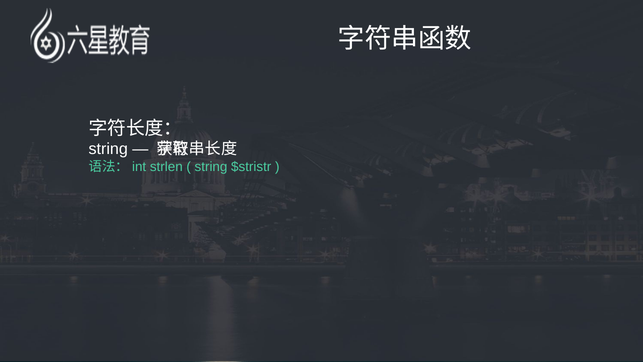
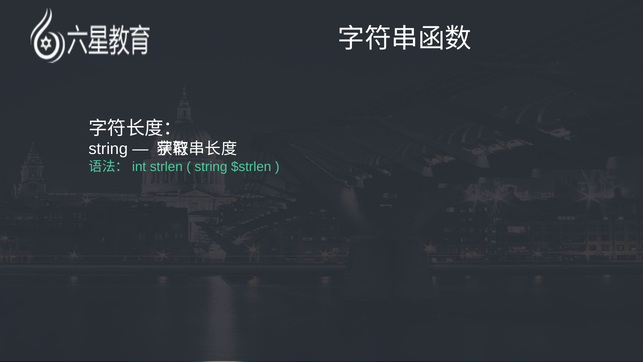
$stristr: $stristr -> $strlen (251, 166)
